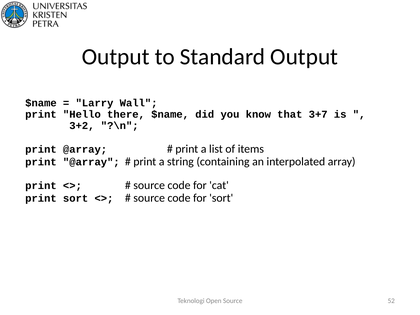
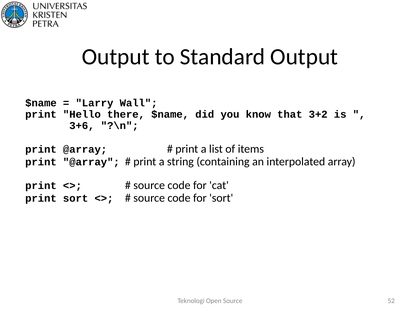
3+7: 3+7 -> 3+2 (318, 114)
3+2: 3+2 -> 3+6 (82, 126)
